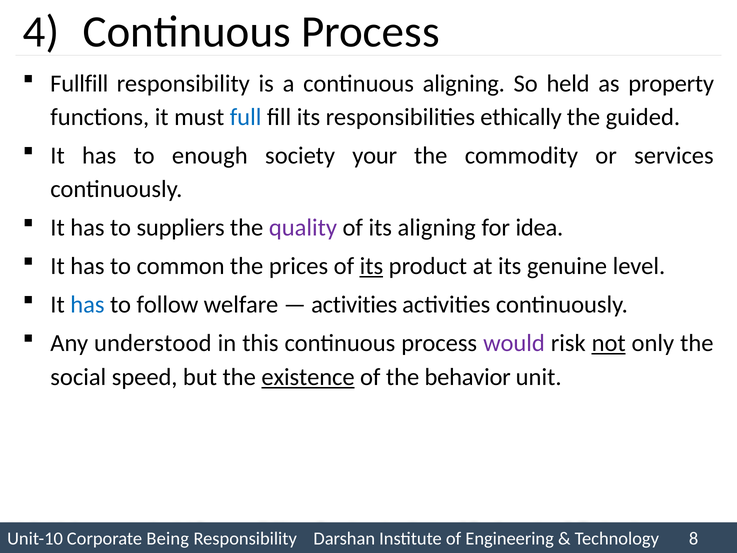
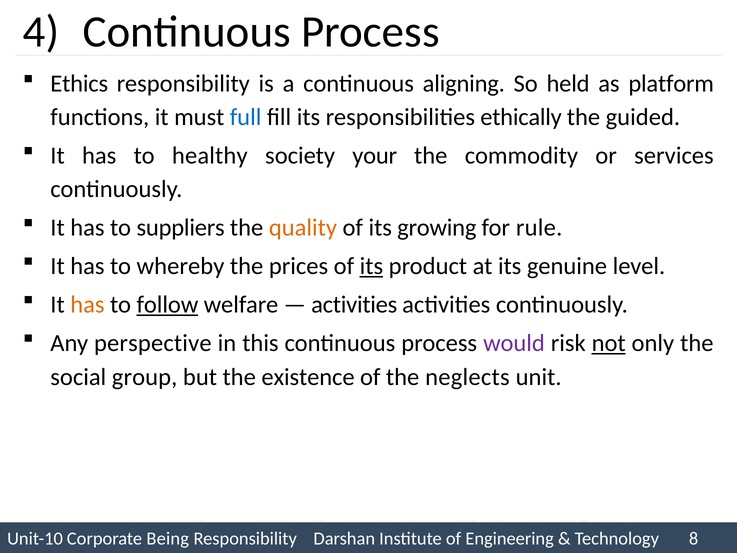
Fullfill: Fullfill -> Ethics (79, 83)
property: property -> platform (671, 83)
enough: enough -> healthy (210, 156)
quality colour: purple -> orange (303, 228)
its aligning: aligning -> growing (437, 228)
idea: idea -> rule (539, 228)
common: common -> whereby (181, 266)
has colour: blue -> orange (87, 305)
follow underline: none -> present (167, 305)
understood: understood -> perspective (153, 343)
speed: speed -> group (145, 377)
existence underline: present -> none (308, 377)
behavior: behavior -> neglects (467, 377)
